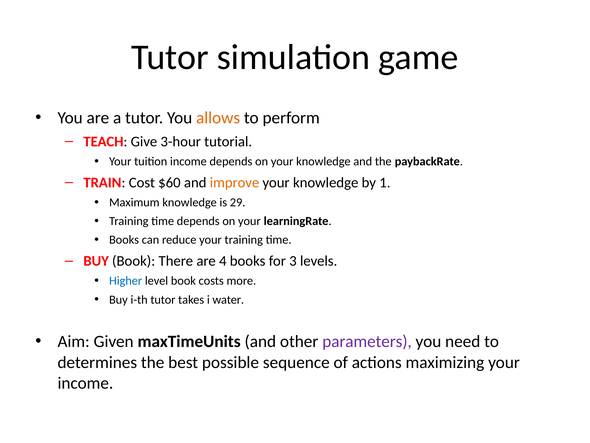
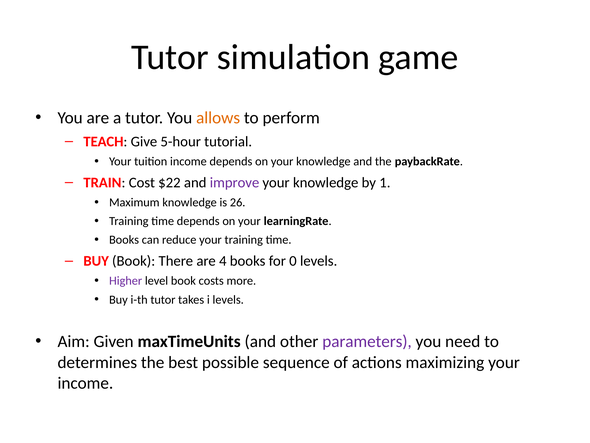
3-hour: 3-hour -> 5-hour (181, 141)
$60: $60 -> $22 (169, 182)
improve colour: orange -> purple (235, 182)
29: 29 -> 26 (238, 202)
3: 3 -> 0 (293, 261)
Higher colour: blue -> purple (126, 281)
i water: water -> levels (228, 299)
